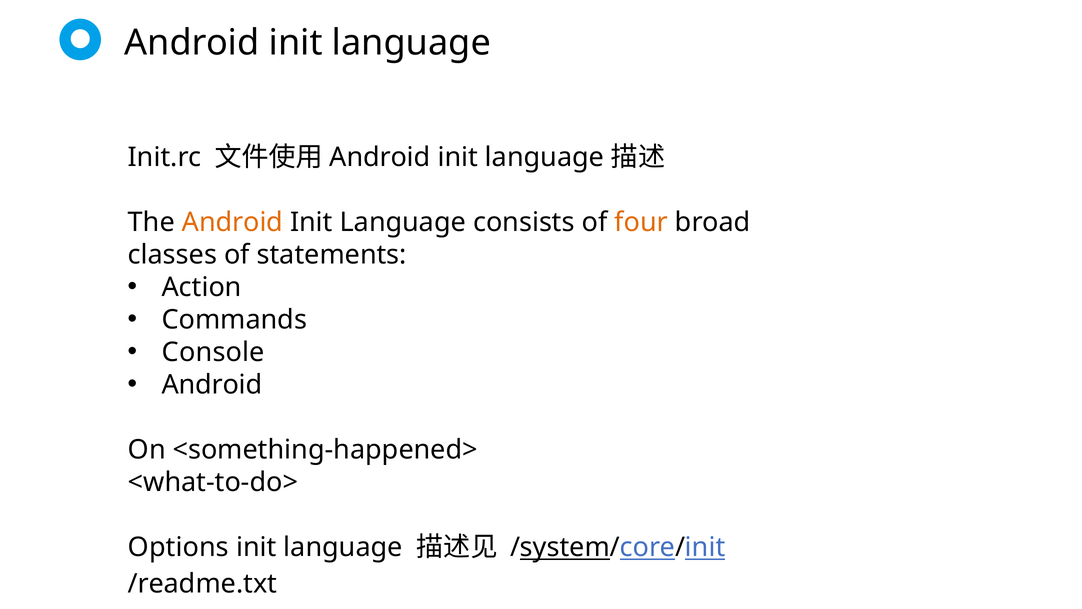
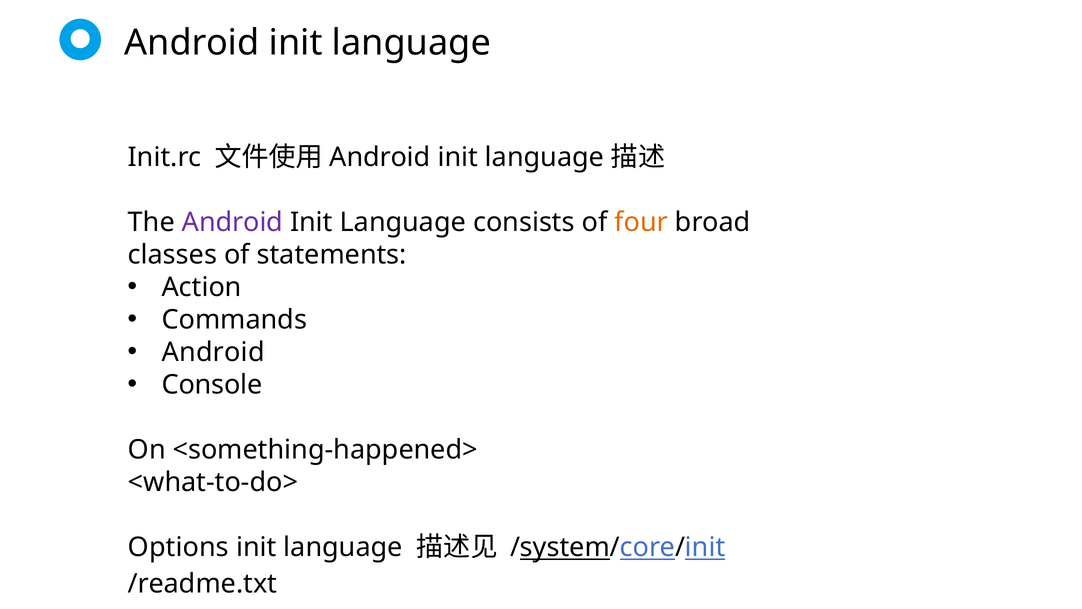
Android colour: orange -> purple (232, 222)
Console: Console -> Android (213, 352)
Android: Android -> Console (212, 385)
